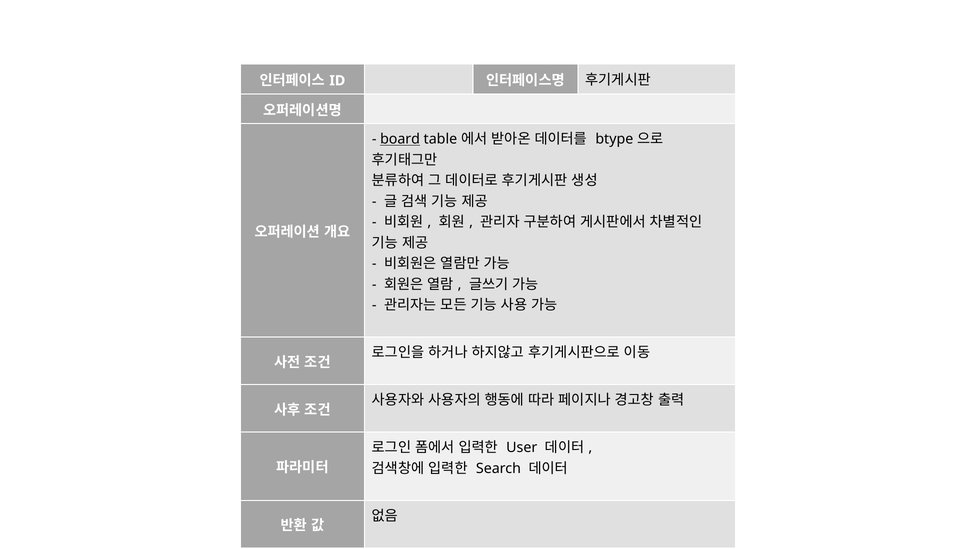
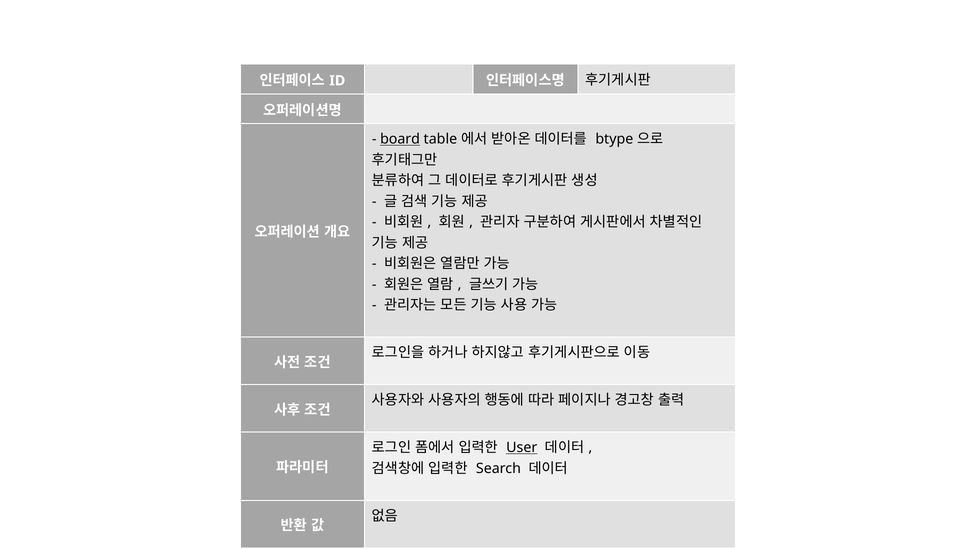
User underline: none -> present (522, 448)
